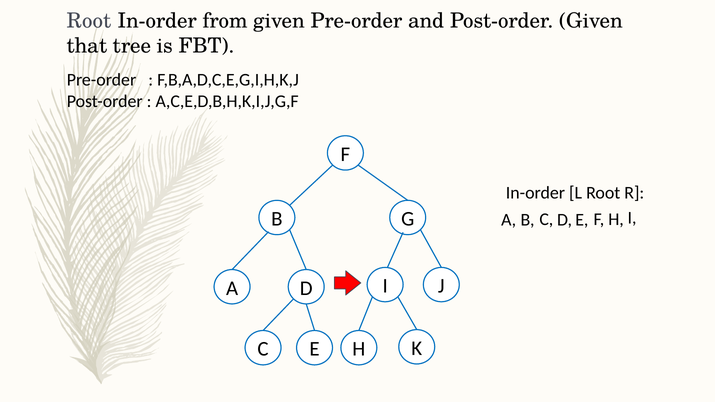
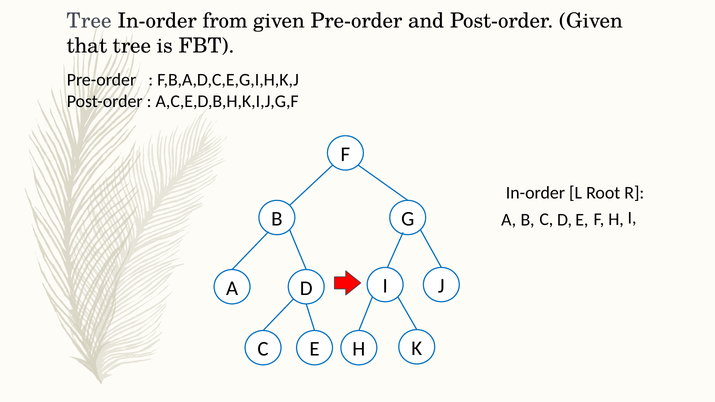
Root: Root -> Tree (89, 21)
